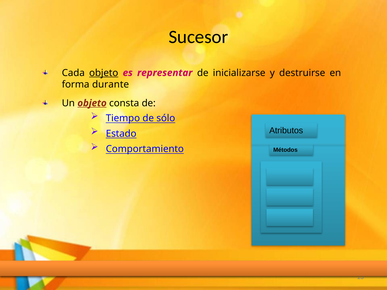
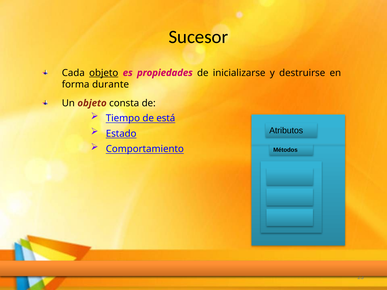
representar: representar -> propiedades (165, 73)
objeto underline: present -> none (92, 103)
sólo: sólo -> está (166, 118)
